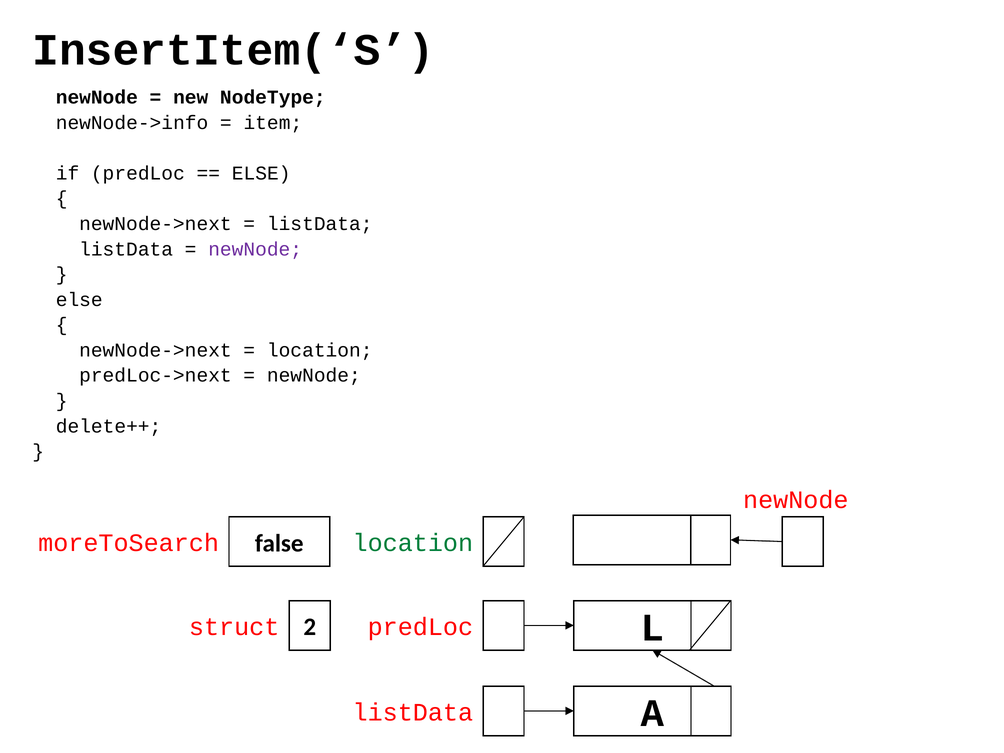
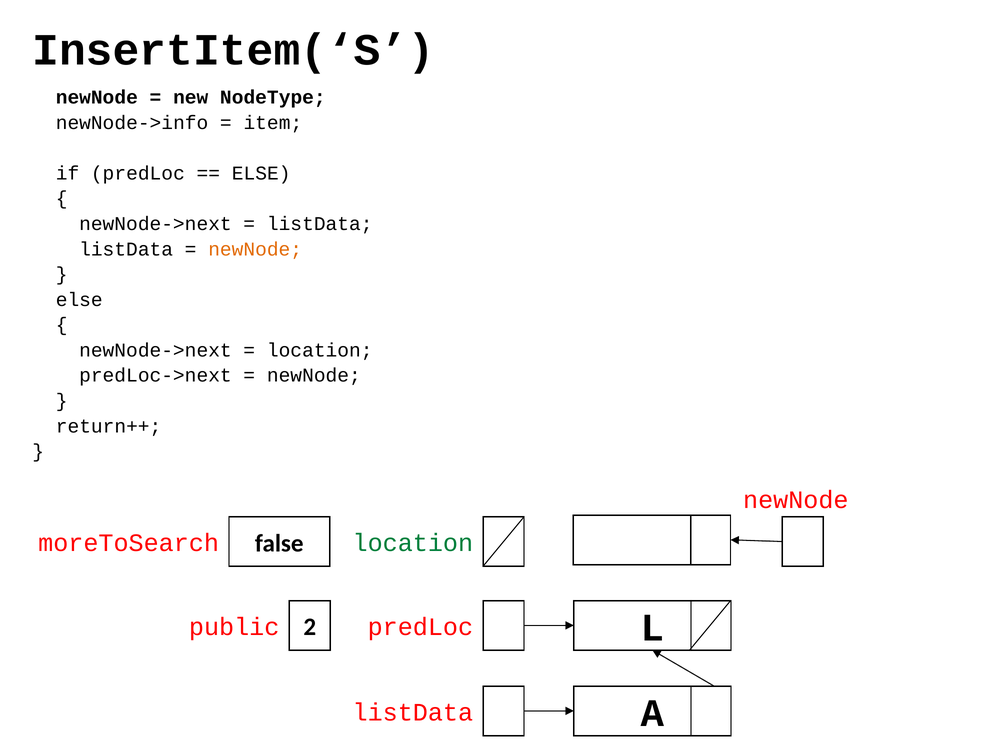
newNode colour: purple -> orange (255, 249)
delete++: delete++ -> return++ (109, 426)
struct: struct -> public (234, 627)
